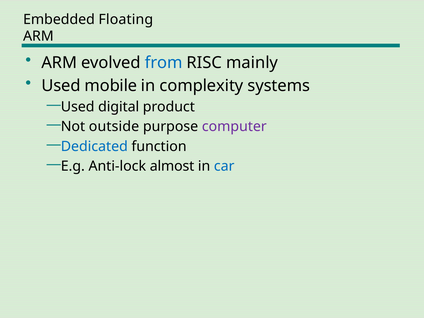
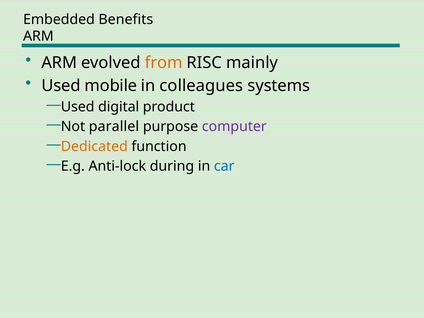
Floating: Floating -> Benefits (126, 19)
from colour: blue -> orange (164, 63)
complexity: complexity -> colleagues (201, 86)
outside: outside -> parallel (114, 127)
Dedicated colour: blue -> orange (94, 146)
almost: almost -> during (172, 166)
